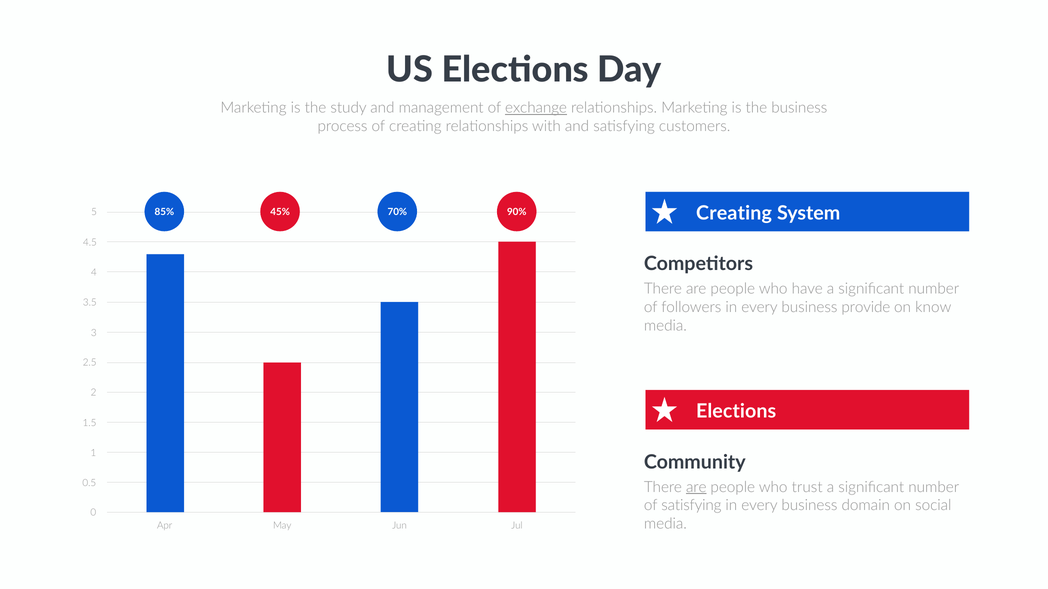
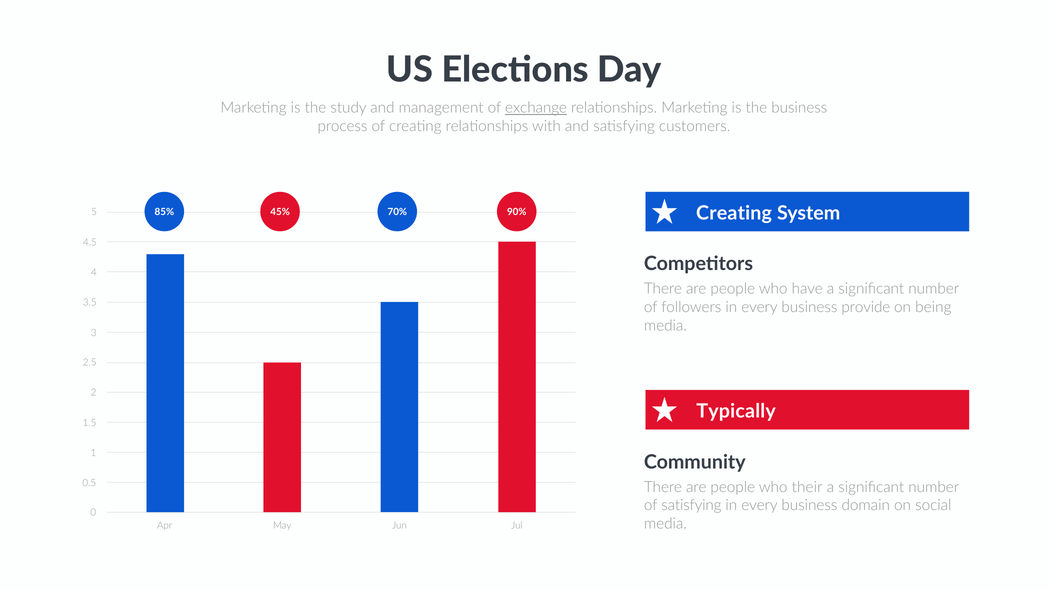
know: know -> being (933, 307)
Elections: Elections -> Typically (736, 412)
are underline: present -> none (696, 488)
trust: trust -> their (807, 488)
